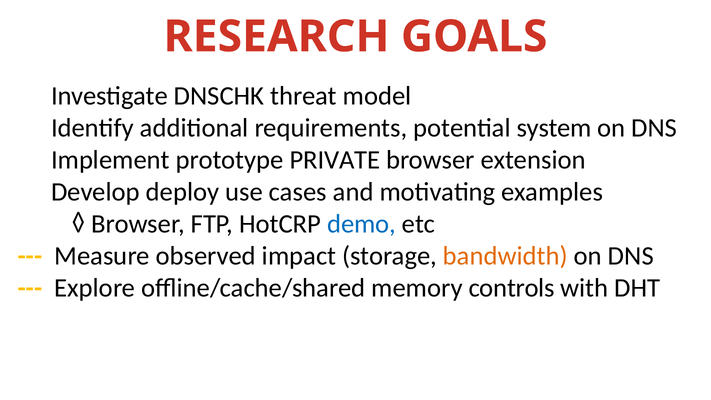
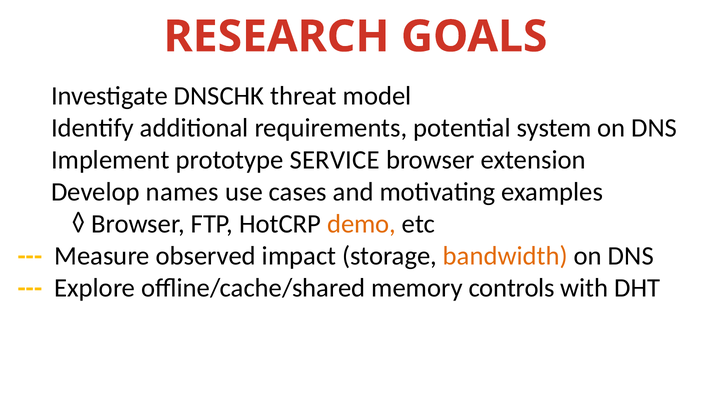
PRIVATE: PRIVATE -> SERVICE (335, 160)
deploy: deploy -> names (182, 192)
demo colour: blue -> orange (362, 224)
